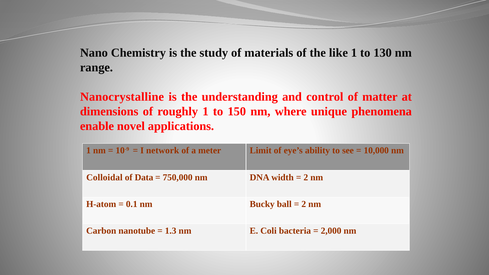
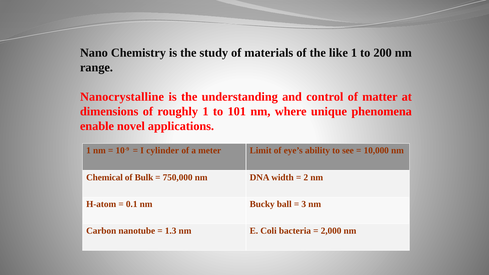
130: 130 -> 200 (383, 53)
150: 150 -> 101 (237, 111)
network: network -> cylinder (163, 151)
Colloidal: Colloidal -> Chemical (105, 177)
Data: Data -> Bulk (144, 177)
2: 2 -> 3 (304, 204)
